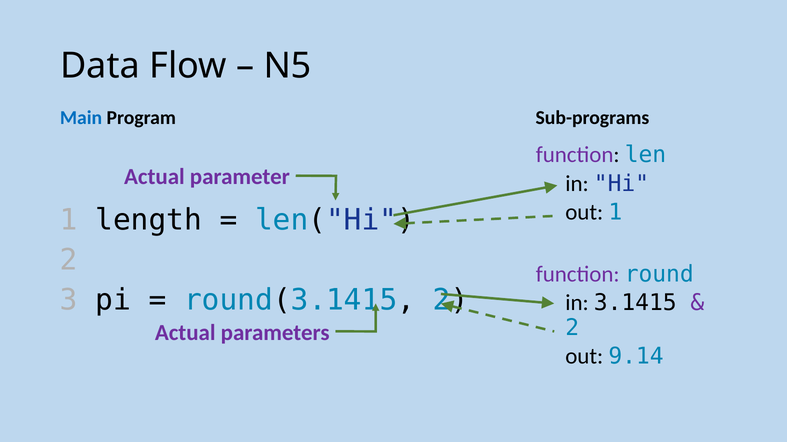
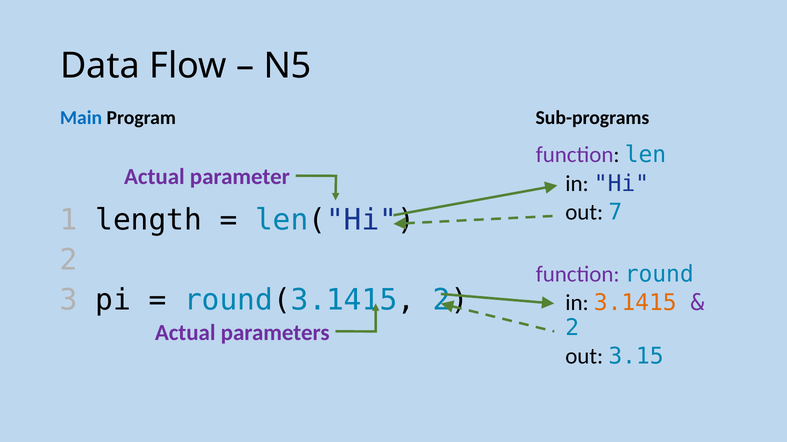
out 1: 1 -> 7 (615, 213)
3.1415 colour: black -> orange (635, 303)
9.14: 9.14 -> 3.15 (636, 357)
